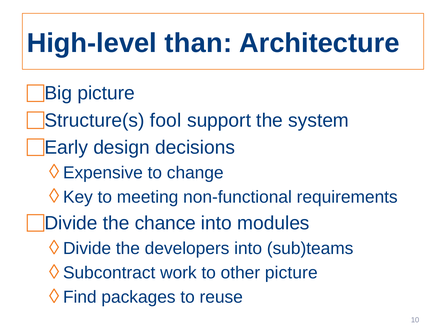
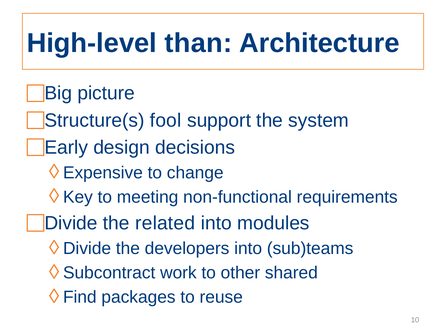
chance: chance -> related (165, 223)
other picture: picture -> shared (291, 272)
